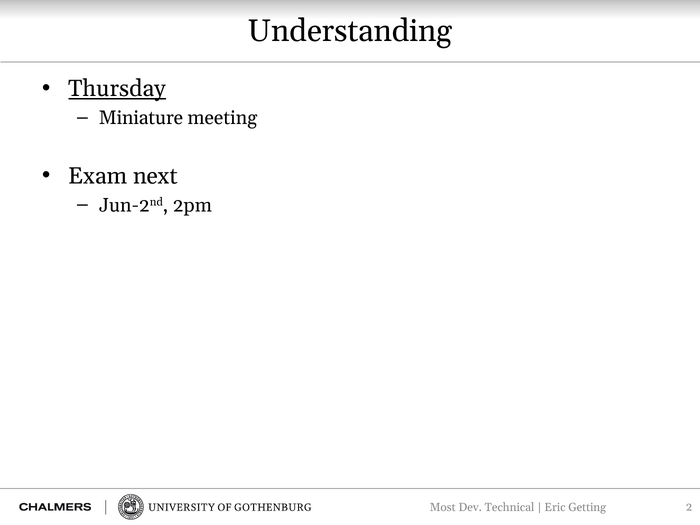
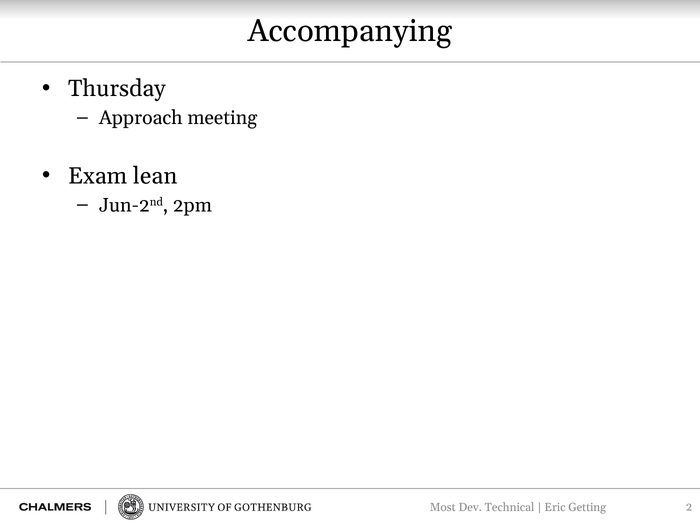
Understanding: Understanding -> Accompanying (350, 31)
Thursday underline: present -> none (117, 89)
Miniature: Miniature -> Approach (141, 118)
next: next -> lean (155, 176)
